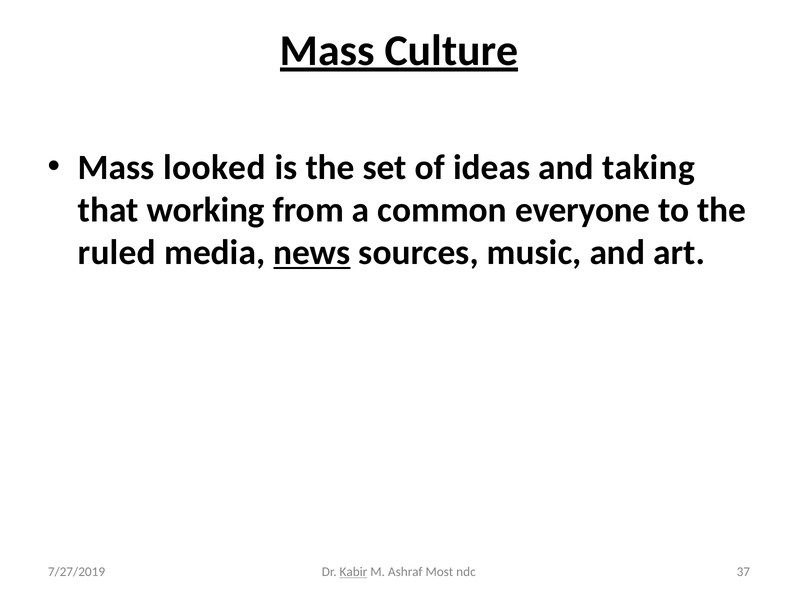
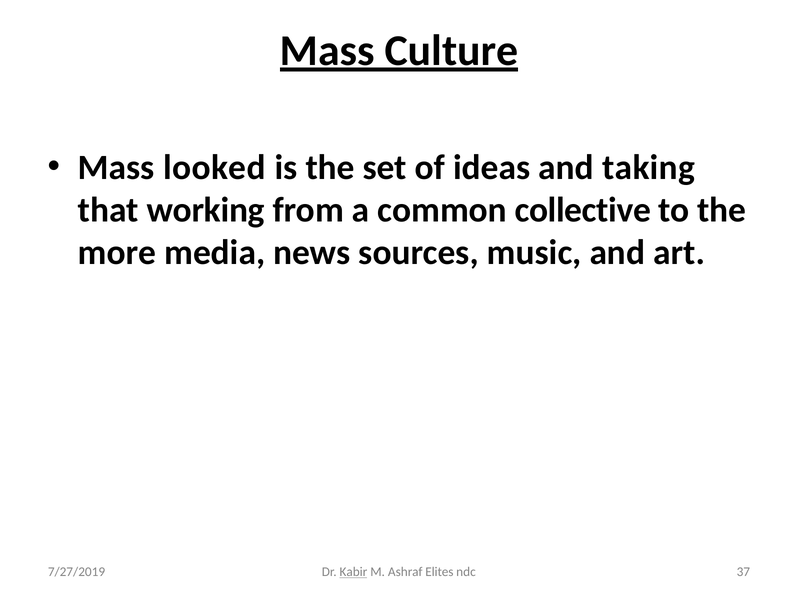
everyone: everyone -> collective (583, 210)
ruled: ruled -> more (117, 253)
news underline: present -> none (312, 253)
Most: Most -> Elites (439, 572)
